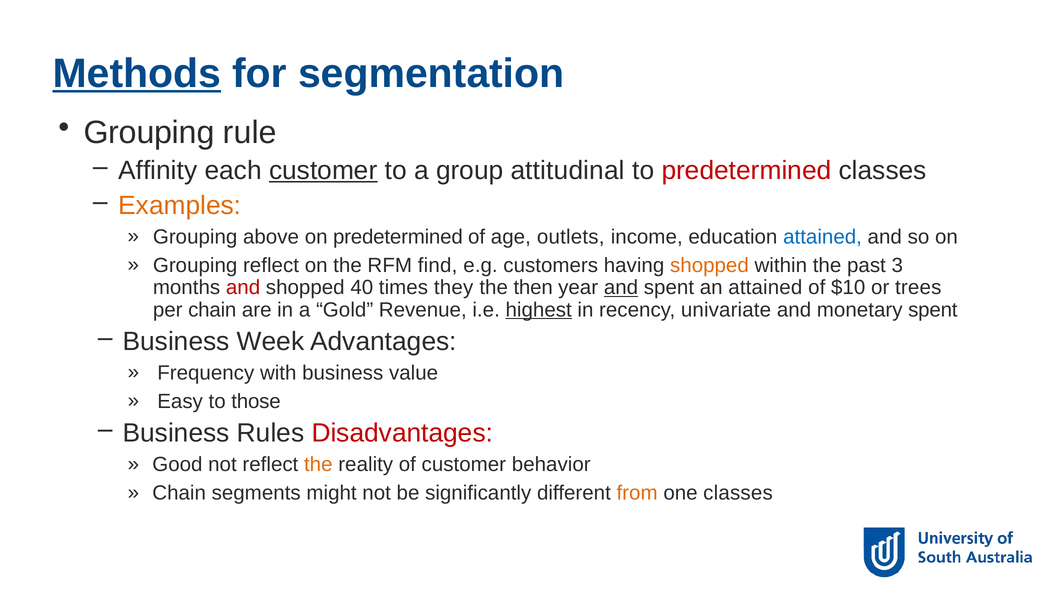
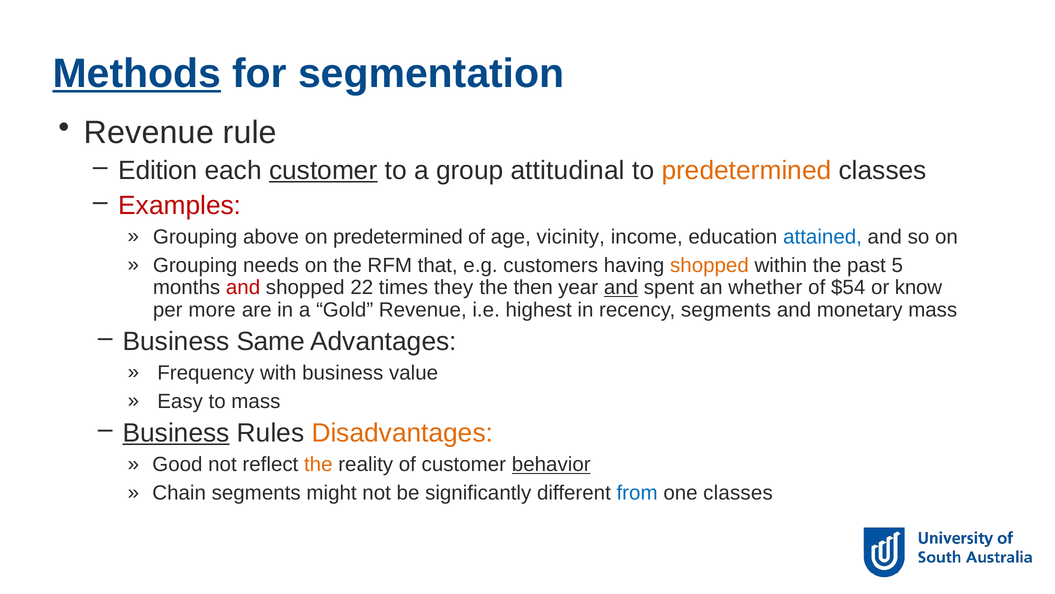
Grouping: Grouping -> Revenue (149, 132)
Affinity: Affinity -> Edition (158, 170)
predetermined colour: red -> orange (747, 170)
Examples colour: orange -> red (180, 205)
outlets: outlets -> vicinity (571, 237)
Grouping reflect: reflect -> needs (271, 265)
find: find -> that (438, 265)
3: 3 -> 5 (897, 265)
40: 40 -> 22 (362, 287)
an attained: attained -> whether (765, 287)
$10: $10 -> $54 (848, 287)
trees: trees -> know (918, 287)
per chain: chain -> more (212, 309)
highest underline: present -> none (539, 309)
recency univariate: univariate -> segments (726, 309)
monetary spent: spent -> mass (933, 309)
Week: Week -> Same (271, 341)
to those: those -> mass (256, 401)
Business underline: none -> present (176, 433)
Disadvantages colour: red -> orange (402, 433)
behavior underline: none -> present (551, 464)
from colour: orange -> blue (637, 493)
